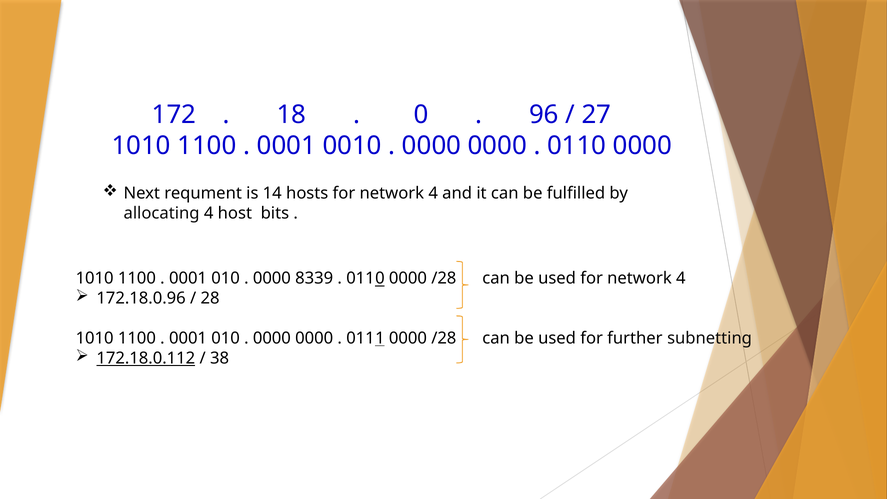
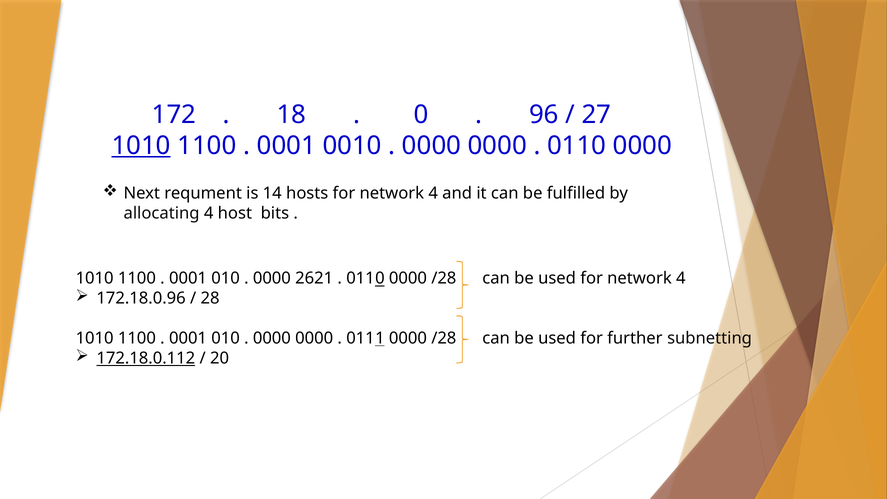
1010 underline: none -> present (141, 146)
8339: 8339 -> 2621 (314, 278)
38: 38 -> 20 (220, 358)
